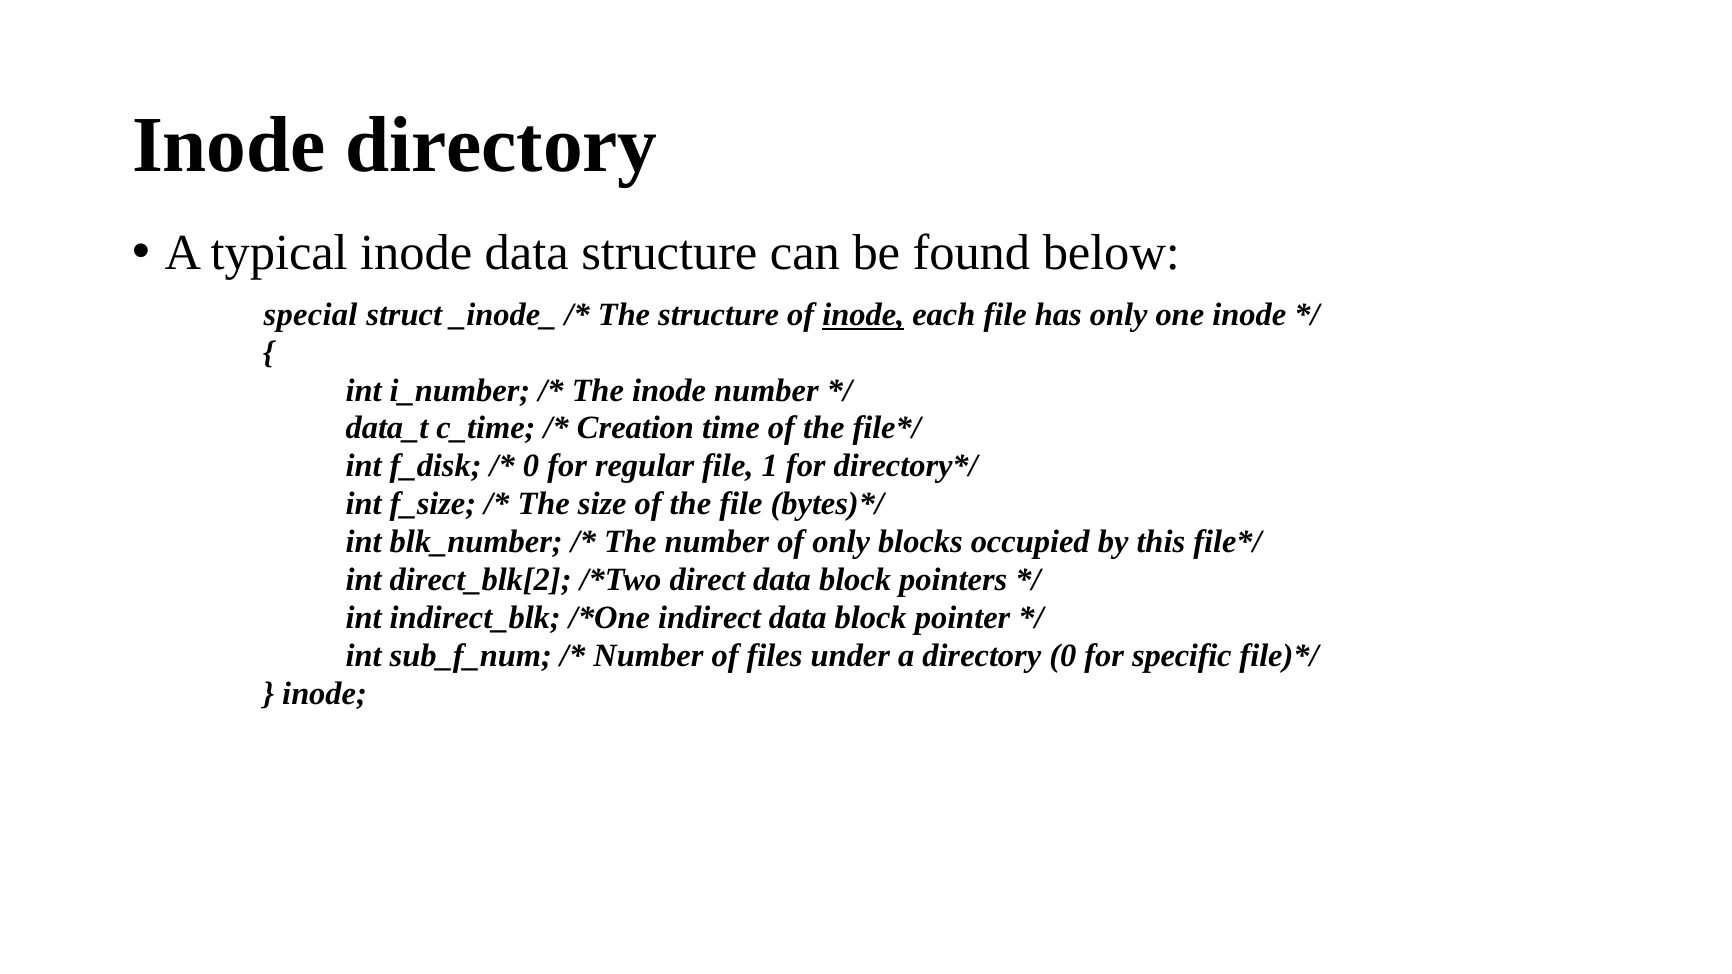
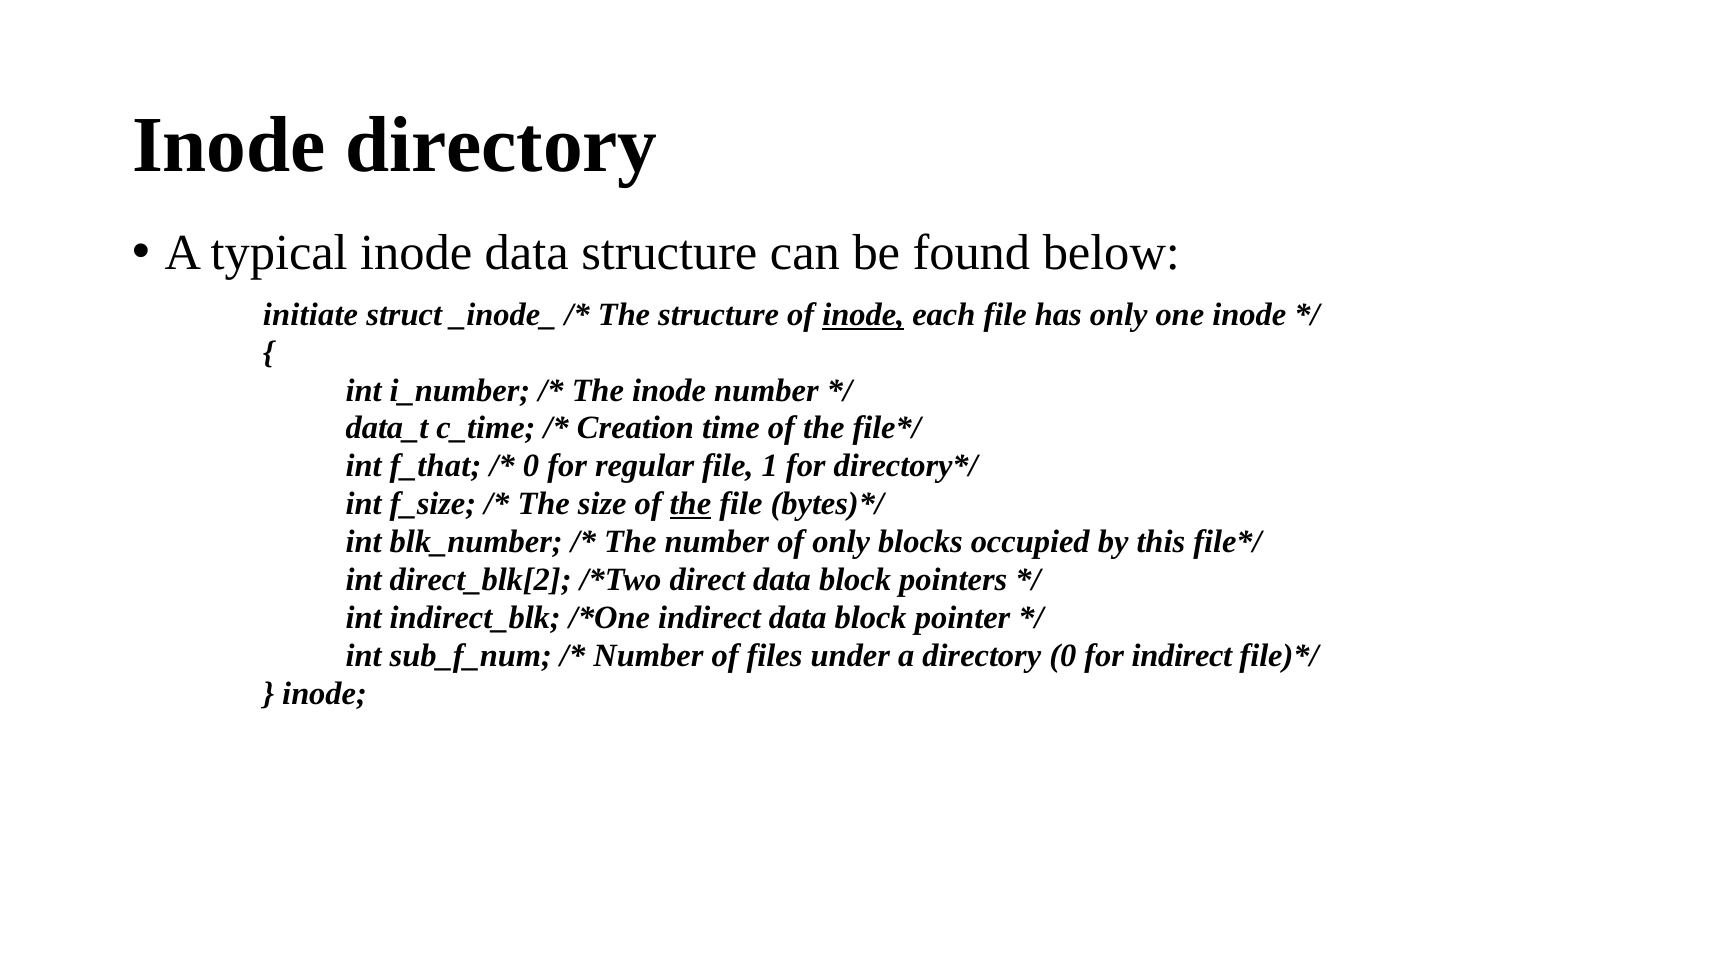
special: special -> initiate (311, 315)
f_disk: f_disk -> f_that (436, 466)
the underline: none -> present (690, 504)
for specific: specific -> indirect (1182, 656)
